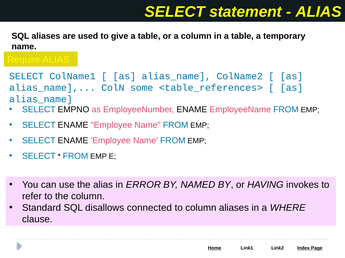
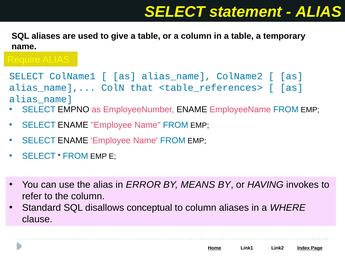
some: some -> that (142, 88)
NAMED: NAMED -> MEANS (198, 185)
connected: connected -> conceptual (149, 208)
